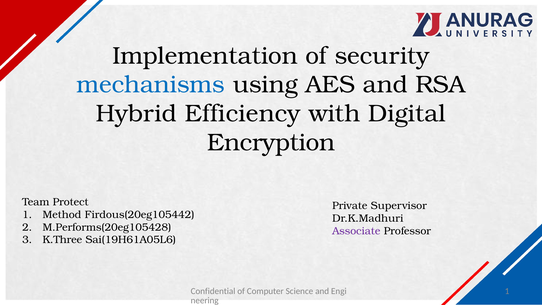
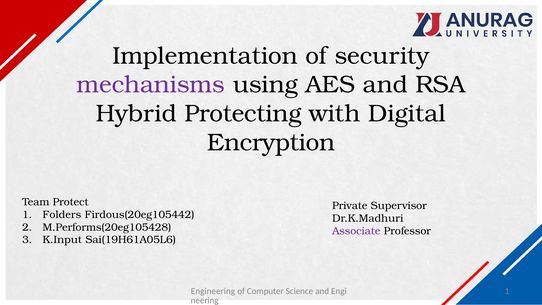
mechanisms colour: blue -> purple (151, 85)
Efficiency: Efficiency -> Protecting (243, 114)
Method: Method -> Folders (62, 214)
K.Three: K.Three -> K.Input (62, 240)
Confidential: Confidential -> Engineering (213, 291)
